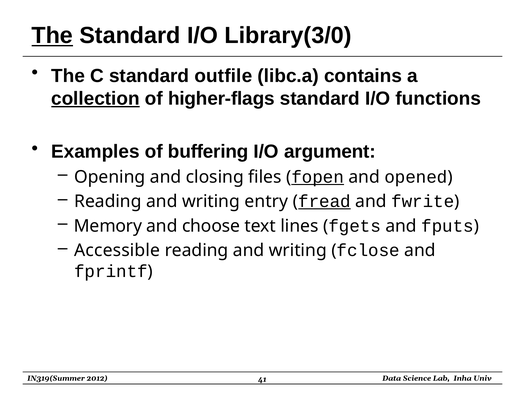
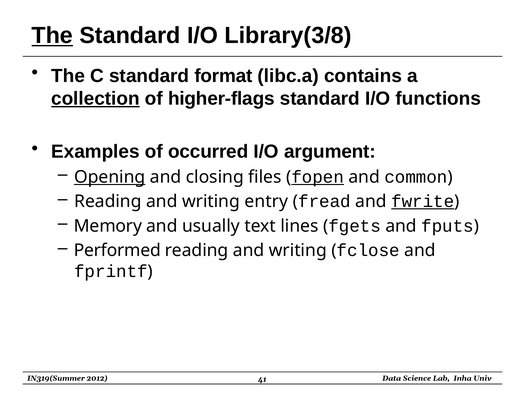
Library(3/0: Library(3/0 -> Library(3/8 (288, 36)
outfile: outfile -> format (223, 76)
buffering: buffering -> occurred (208, 152)
Opening underline: none -> present (110, 177)
opened: opened -> common (416, 177)
fread underline: present -> none (325, 201)
fwrite underline: none -> present (423, 201)
choose: choose -> usually (211, 226)
Accessible: Accessible -> Performed (117, 250)
